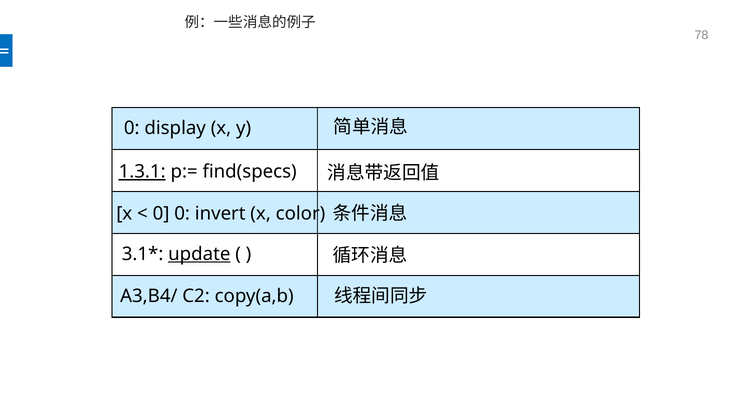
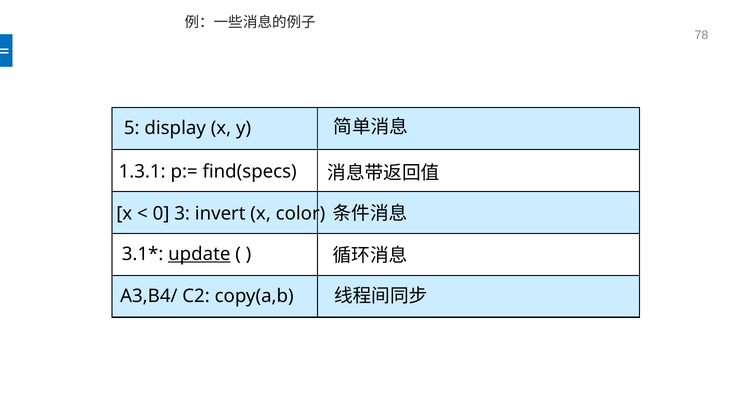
0: 0 -> 5 (132, 128)
1.3.1 underline: present -> none (142, 172)
0 0: 0 -> 3 (182, 214)
